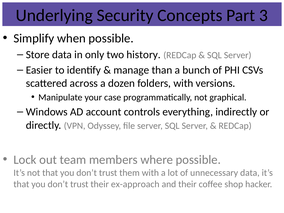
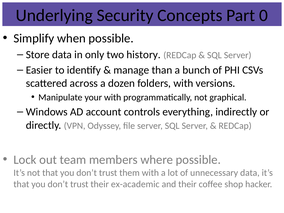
3: 3 -> 0 (263, 15)
your case: case -> with (113, 97)
ex-approach: ex-approach -> ex-academic (135, 184)
